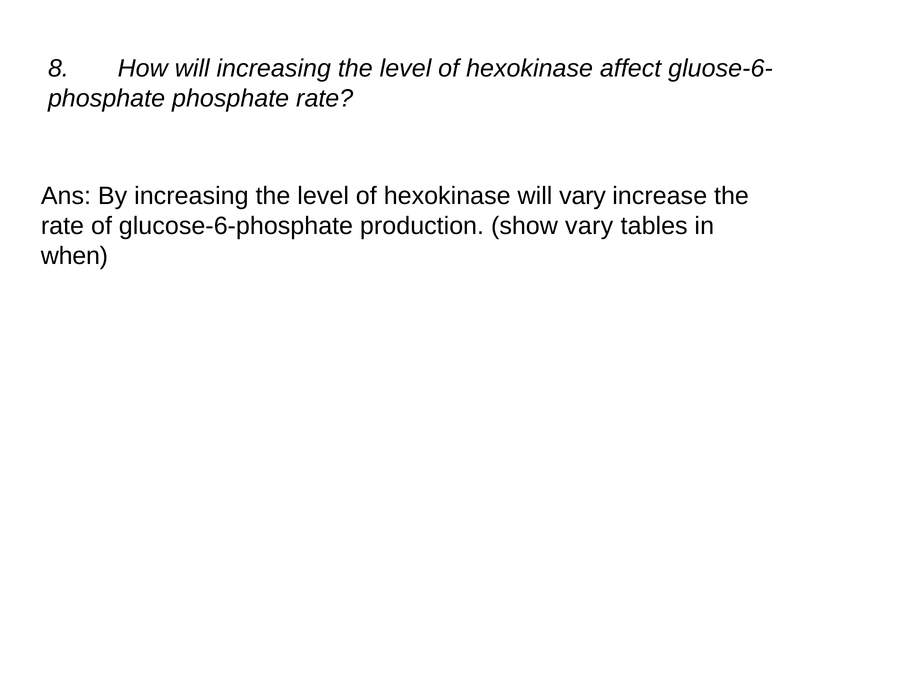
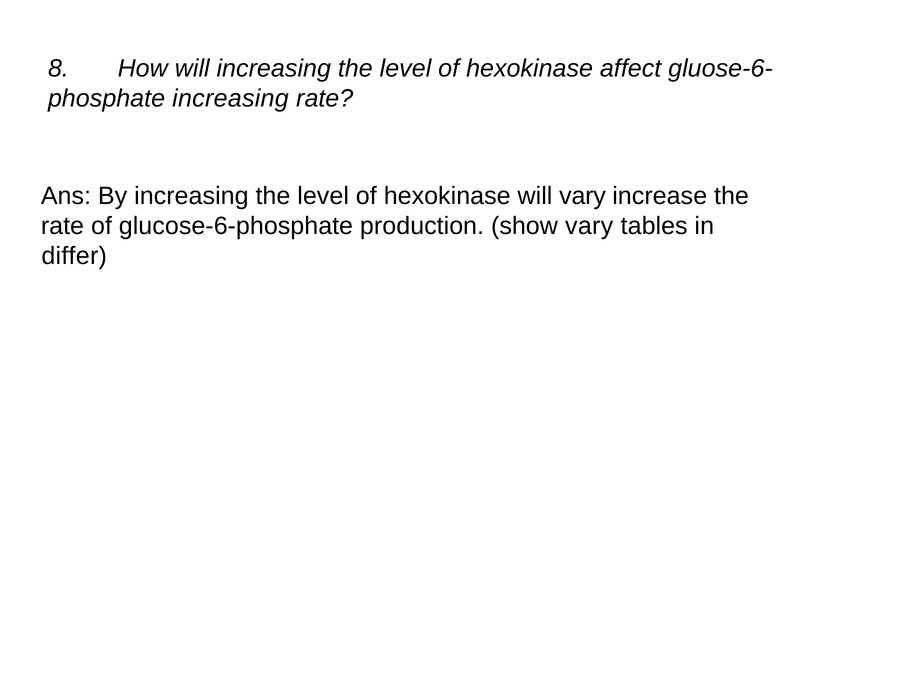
phosphate: phosphate -> increasing (230, 99)
when: when -> differ (74, 256)
